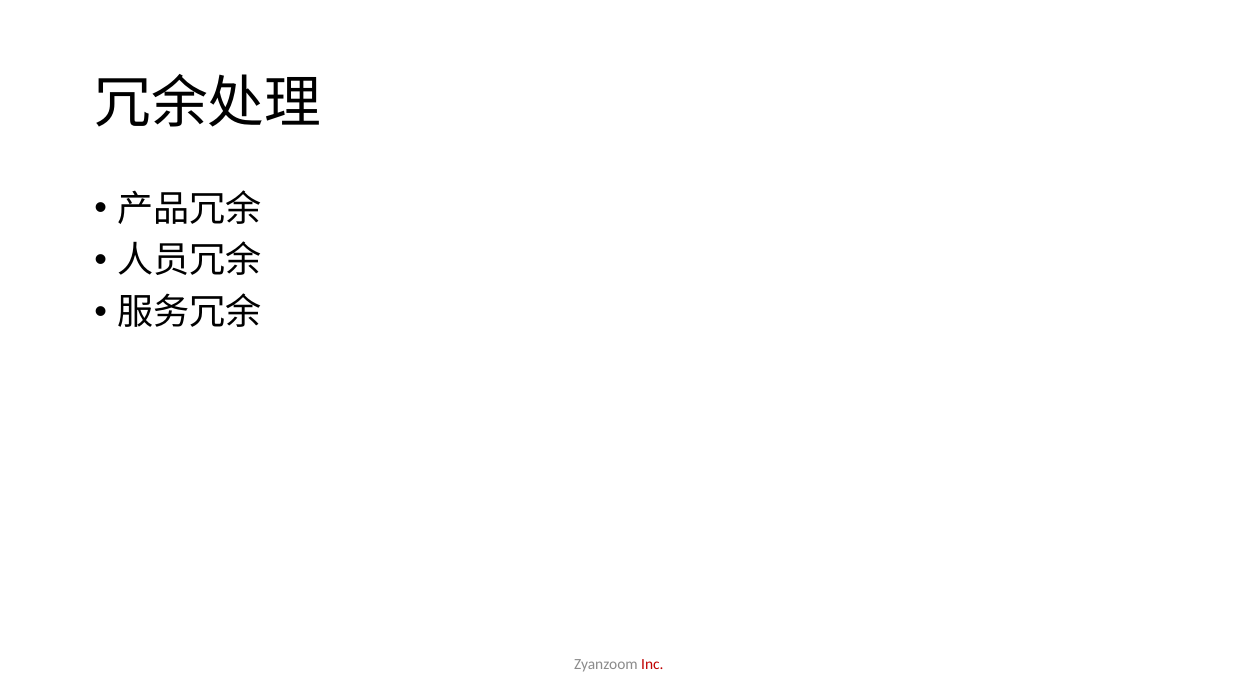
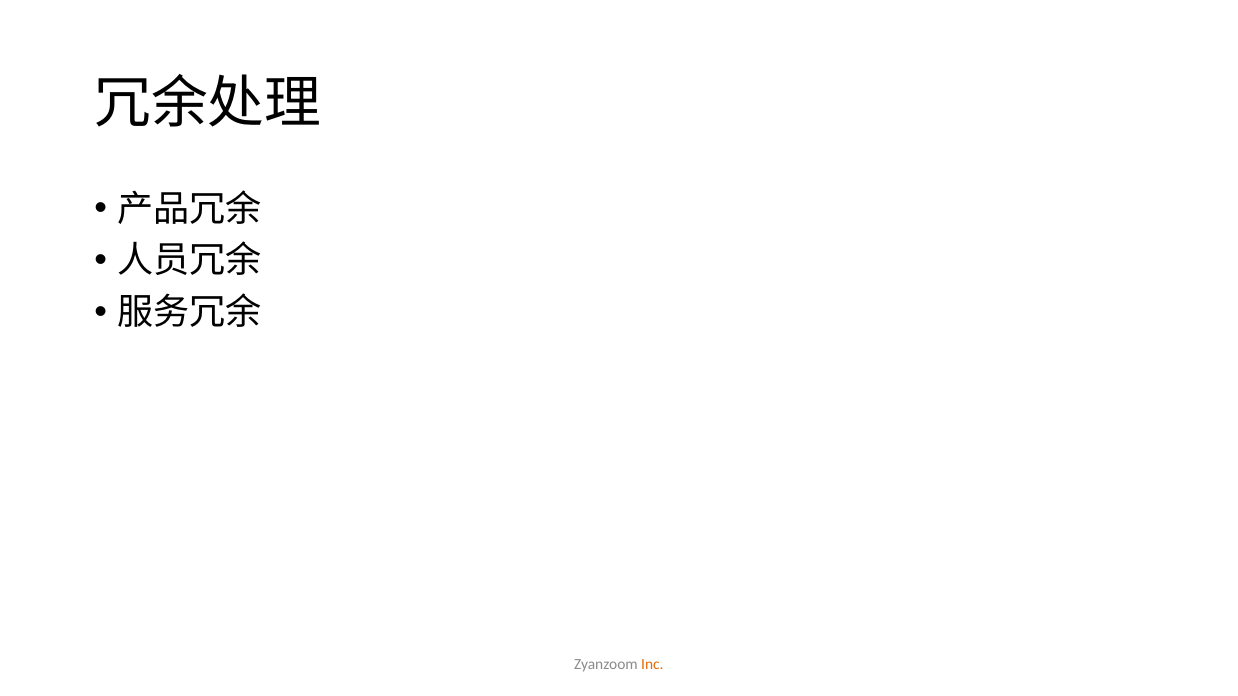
Inc colour: red -> orange (652, 665)
